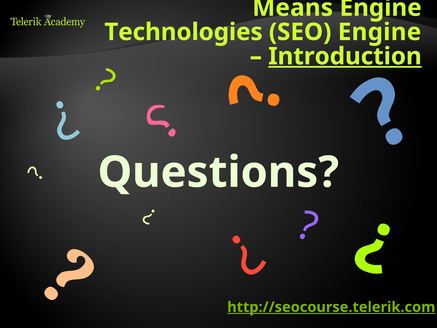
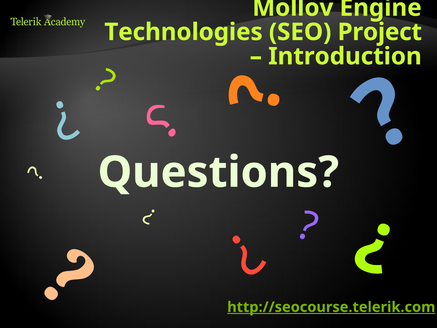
Means: Means -> Mollov (293, 8)
SEO Engine: Engine -> Project (380, 32)
Introduction underline: present -> none (345, 56)
